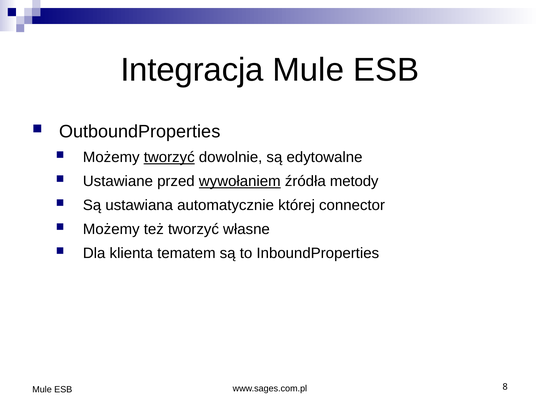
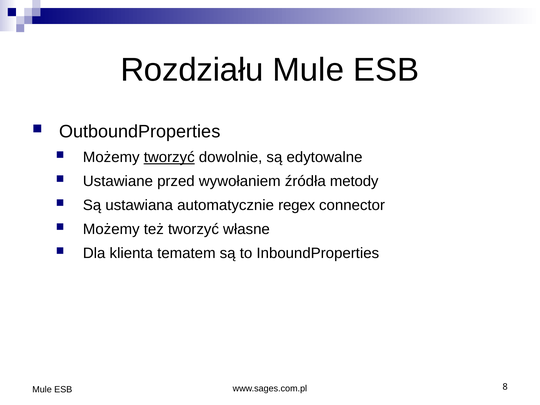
Integracja: Integracja -> Rozdziału (192, 70)
wywołaniem underline: present -> none (240, 181)
której: której -> regex (297, 205)
